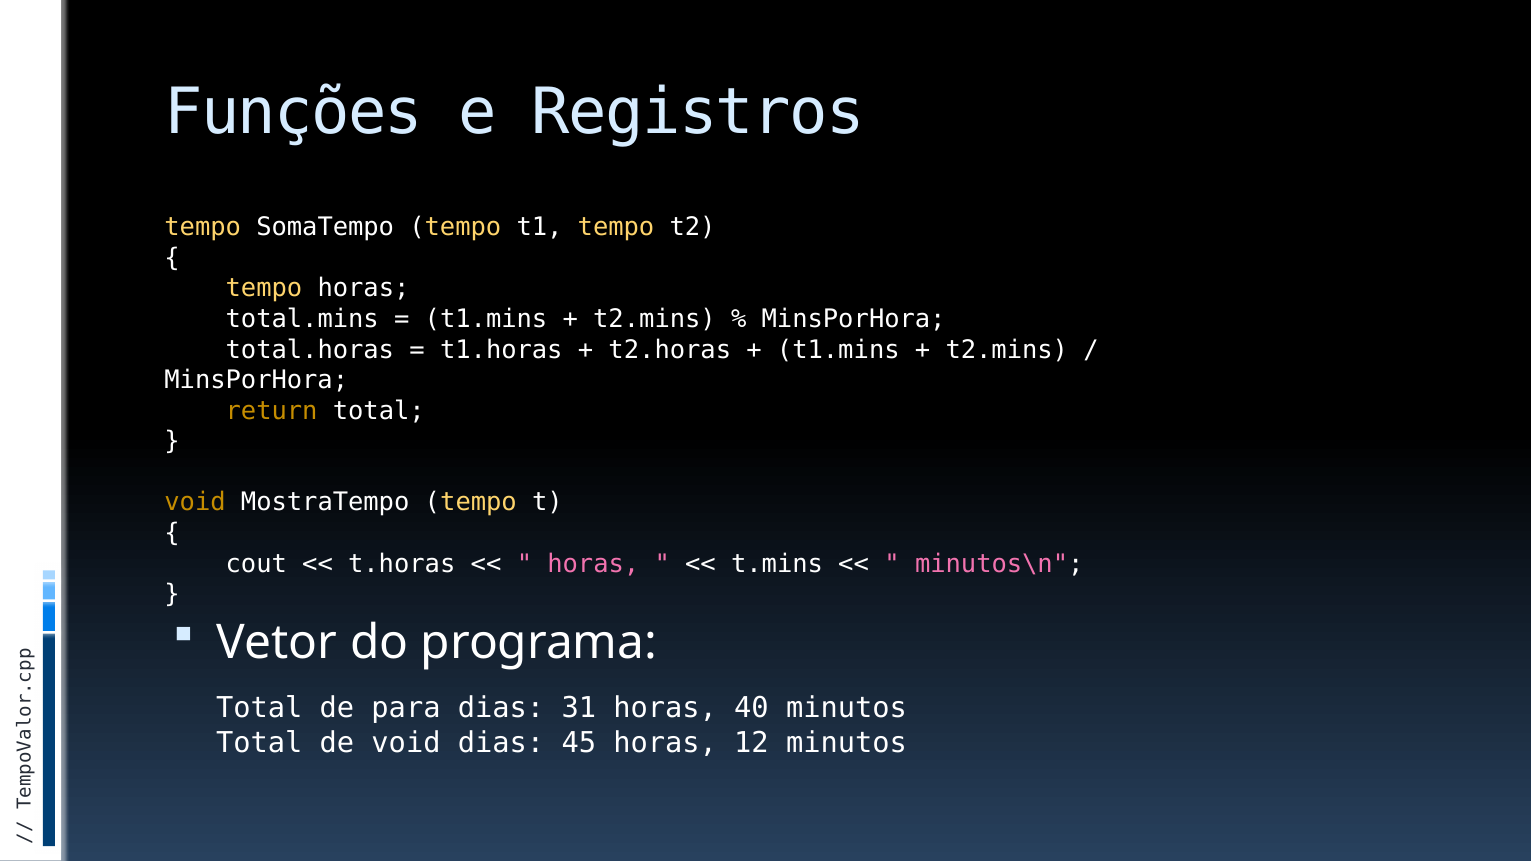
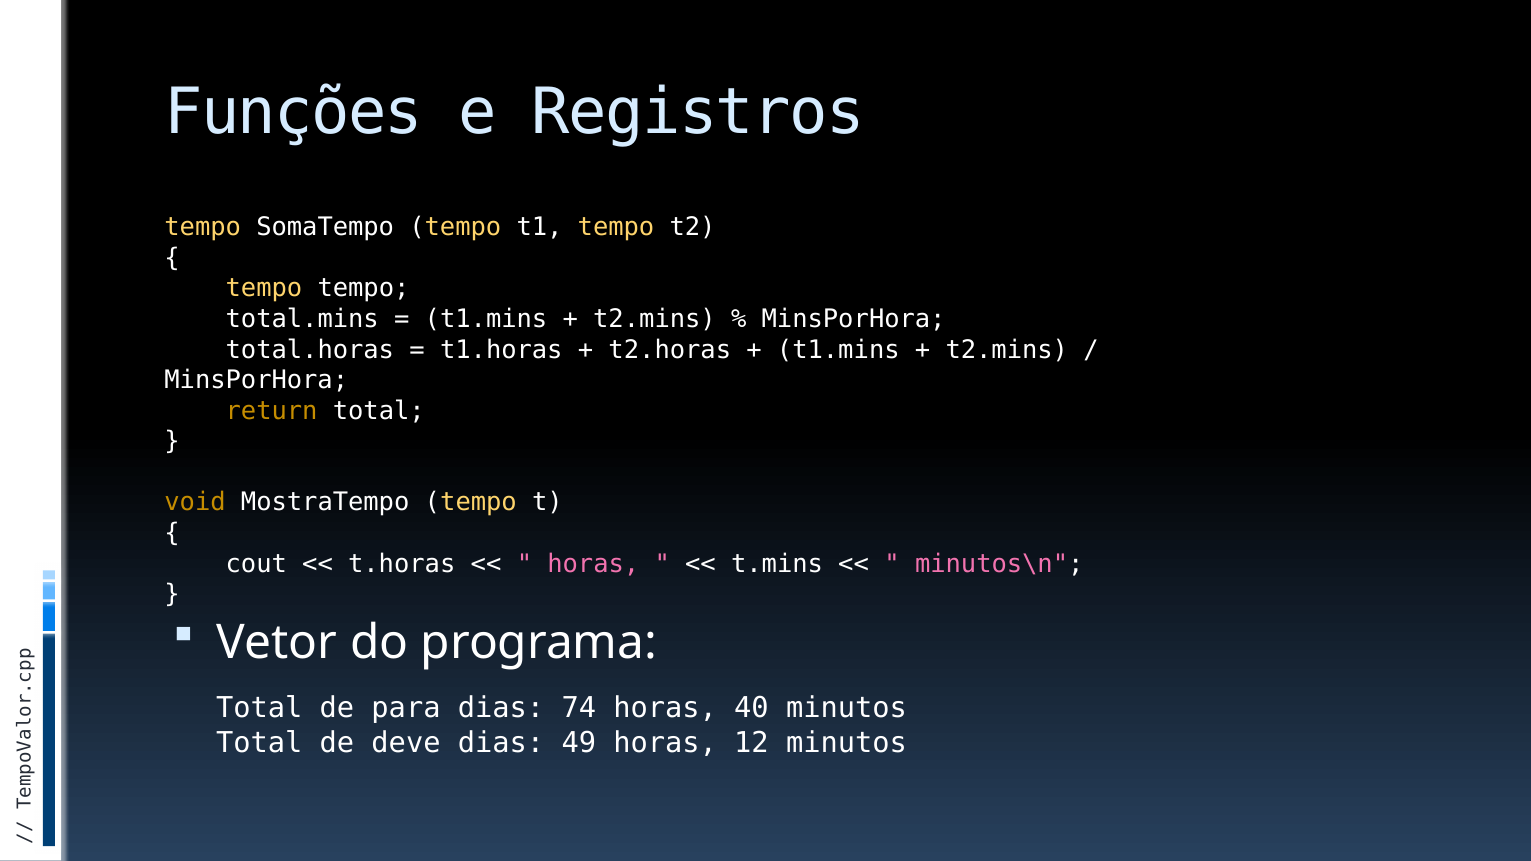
tempo horas: horas -> tempo (363, 288)
31: 31 -> 74 (579, 709)
de void: void -> deve (406, 743)
45: 45 -> 49 (579, 743)
